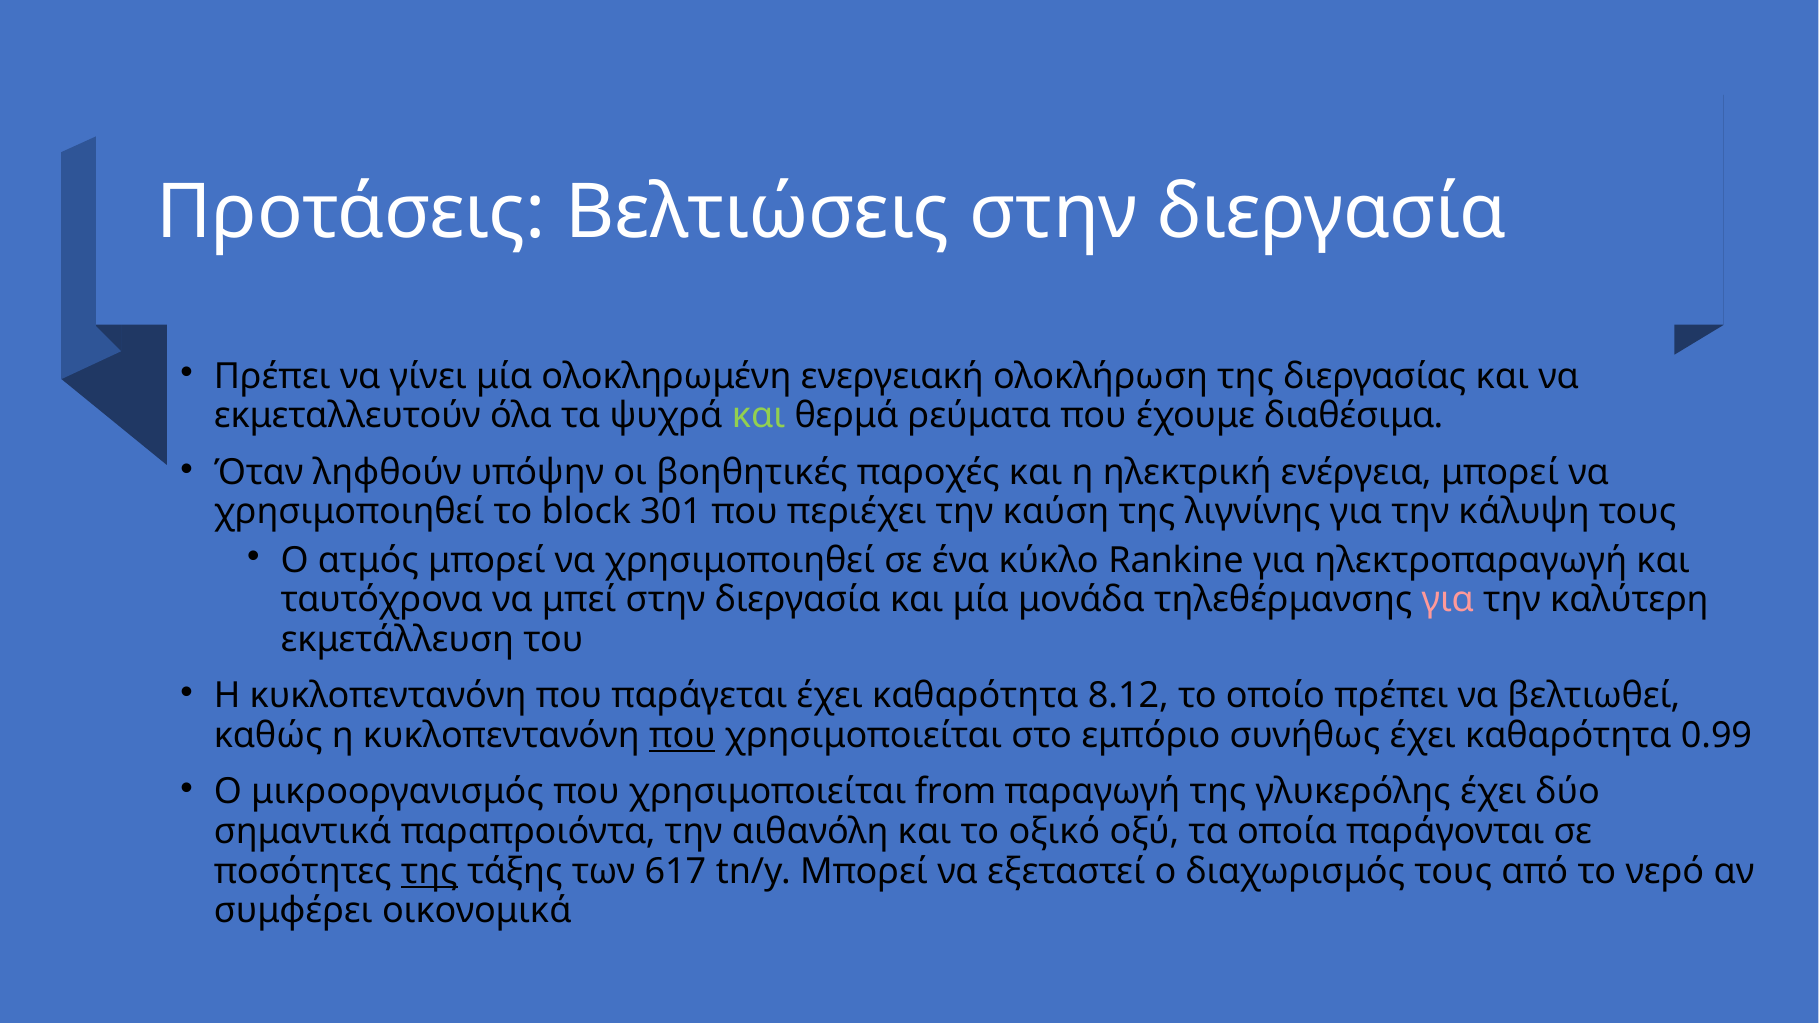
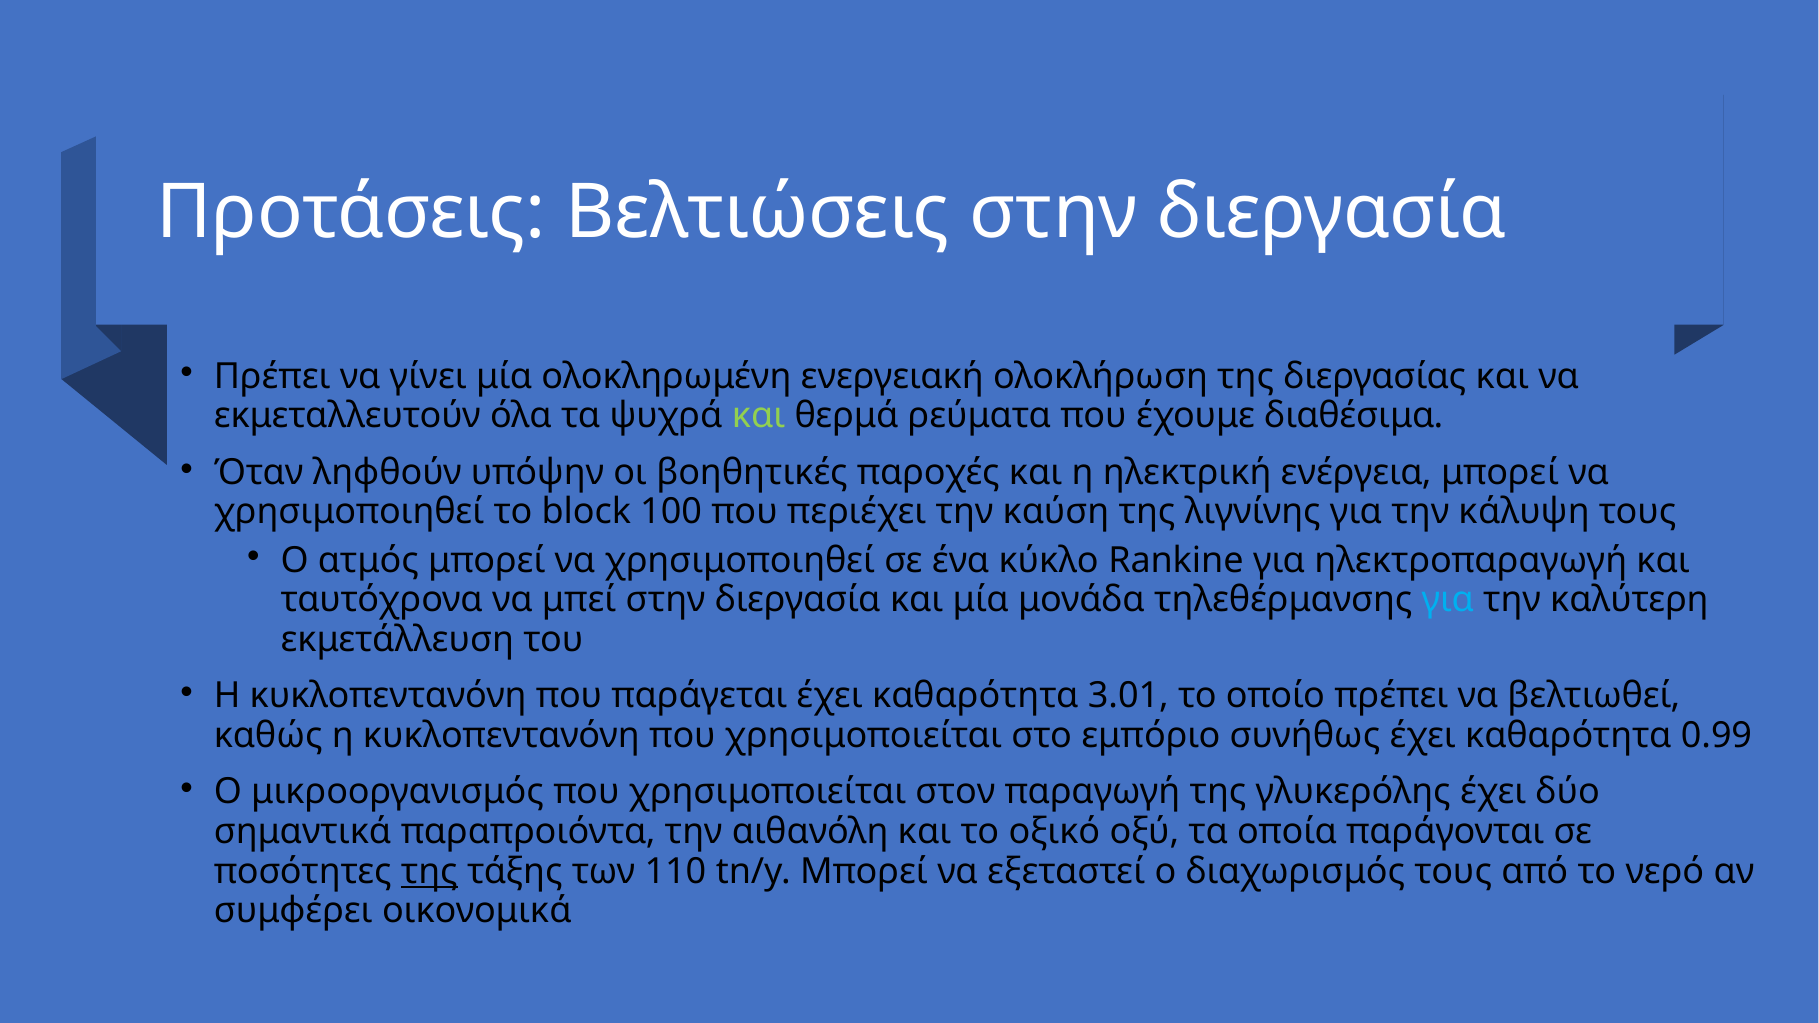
301: 301 -> 100 (671, 512)
για colour: pink -> light blue (1448, 600)
8.12: 8.12 -> 3.01 (1128, 696)
που underline: present -> none (682, 736)
from: from -> στον (955, 792)
617: 617 -> 110 (675, 871)
